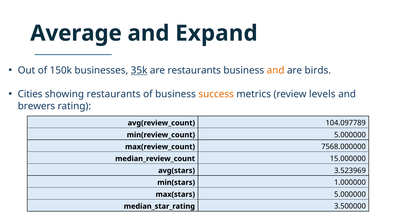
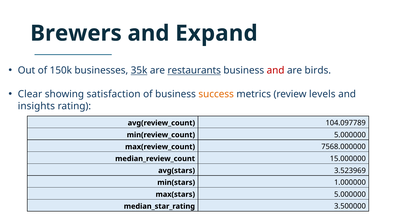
Average: Average -> Brewers (76, 33)
restaurants underline: none -> present (194, 70)
and colour: orange -> red (276, 70)
Cities: Cities -> Clear (30, 94)
showing restaurants: restaurants -> satisfaction (114, 94)
brewers: brewers -> insights (36, 106)
